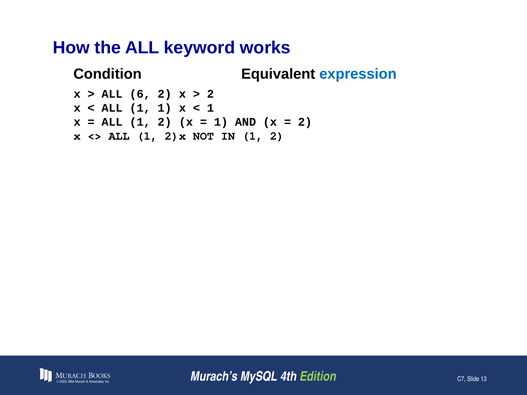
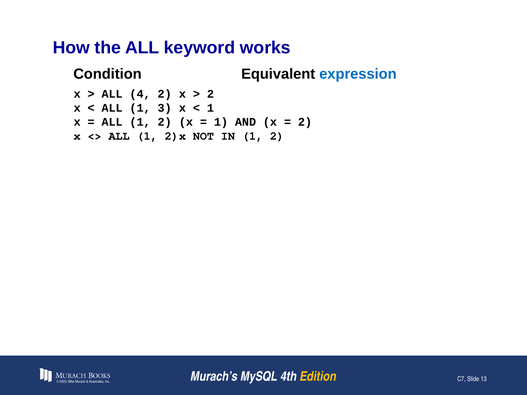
6: 6 -> 4 (140, 94)
1 1: 1 -> 3 (165, 108)
Edition colour: light green -> yellow (318, 377)
